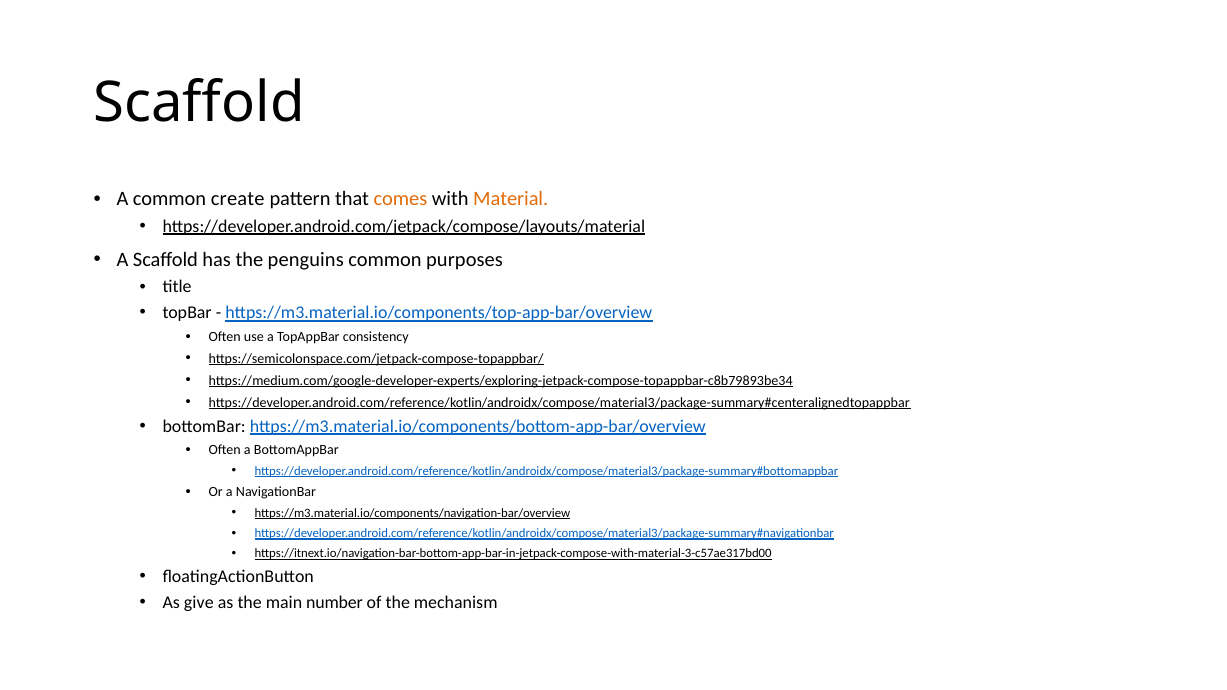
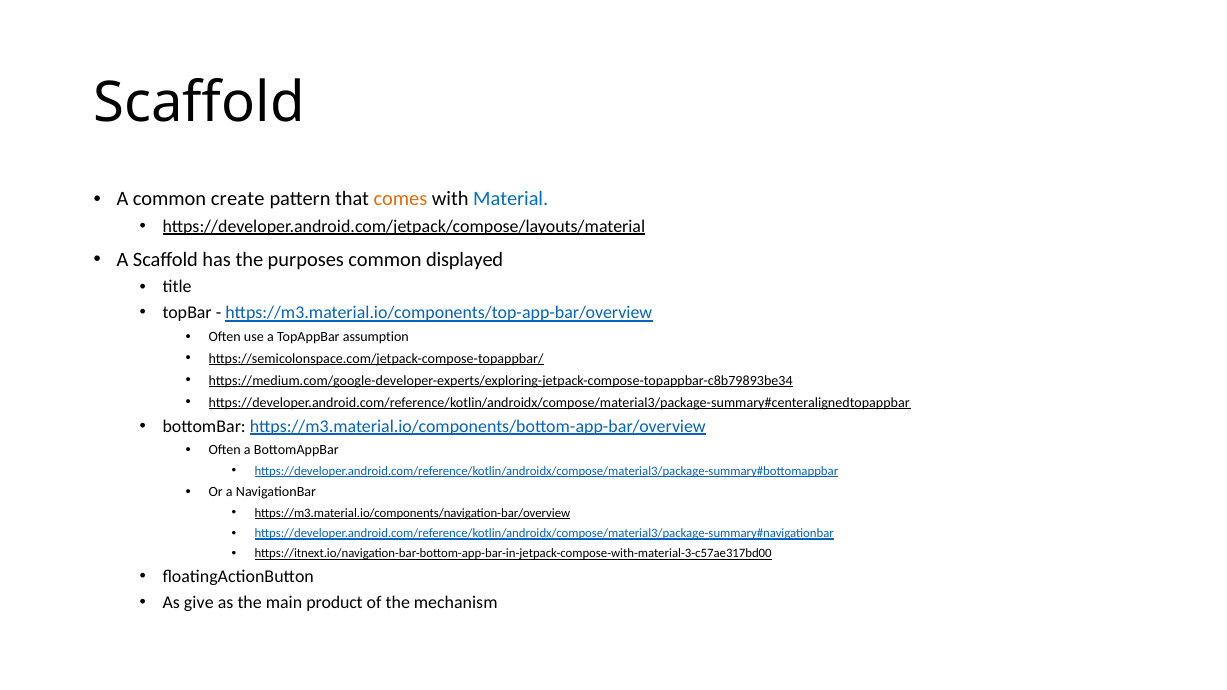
Material colour: orange -> blue (511, 199)
penguins: penguins -> purposes (306, 260)
purposes: purposes -> displayed (465, 260)
consistency: consistency -> assumption (376, 337)
number: number -> product (334, 602)
